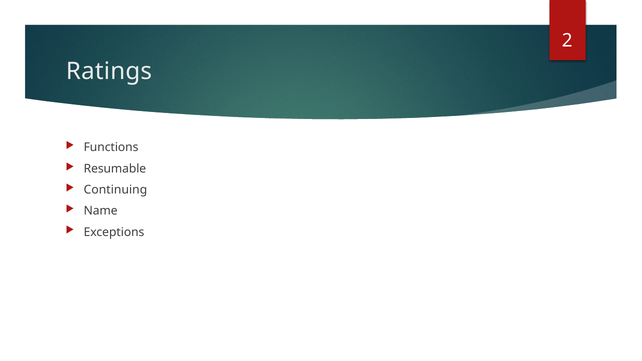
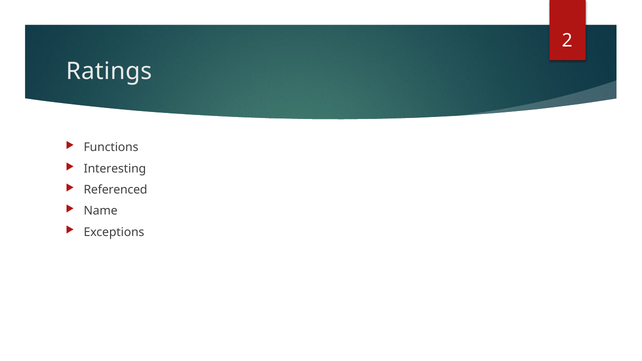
Resumable: Resumable -> Interesting (115, 169)
Continuing: Continuing -> Referenced (116, 190)
